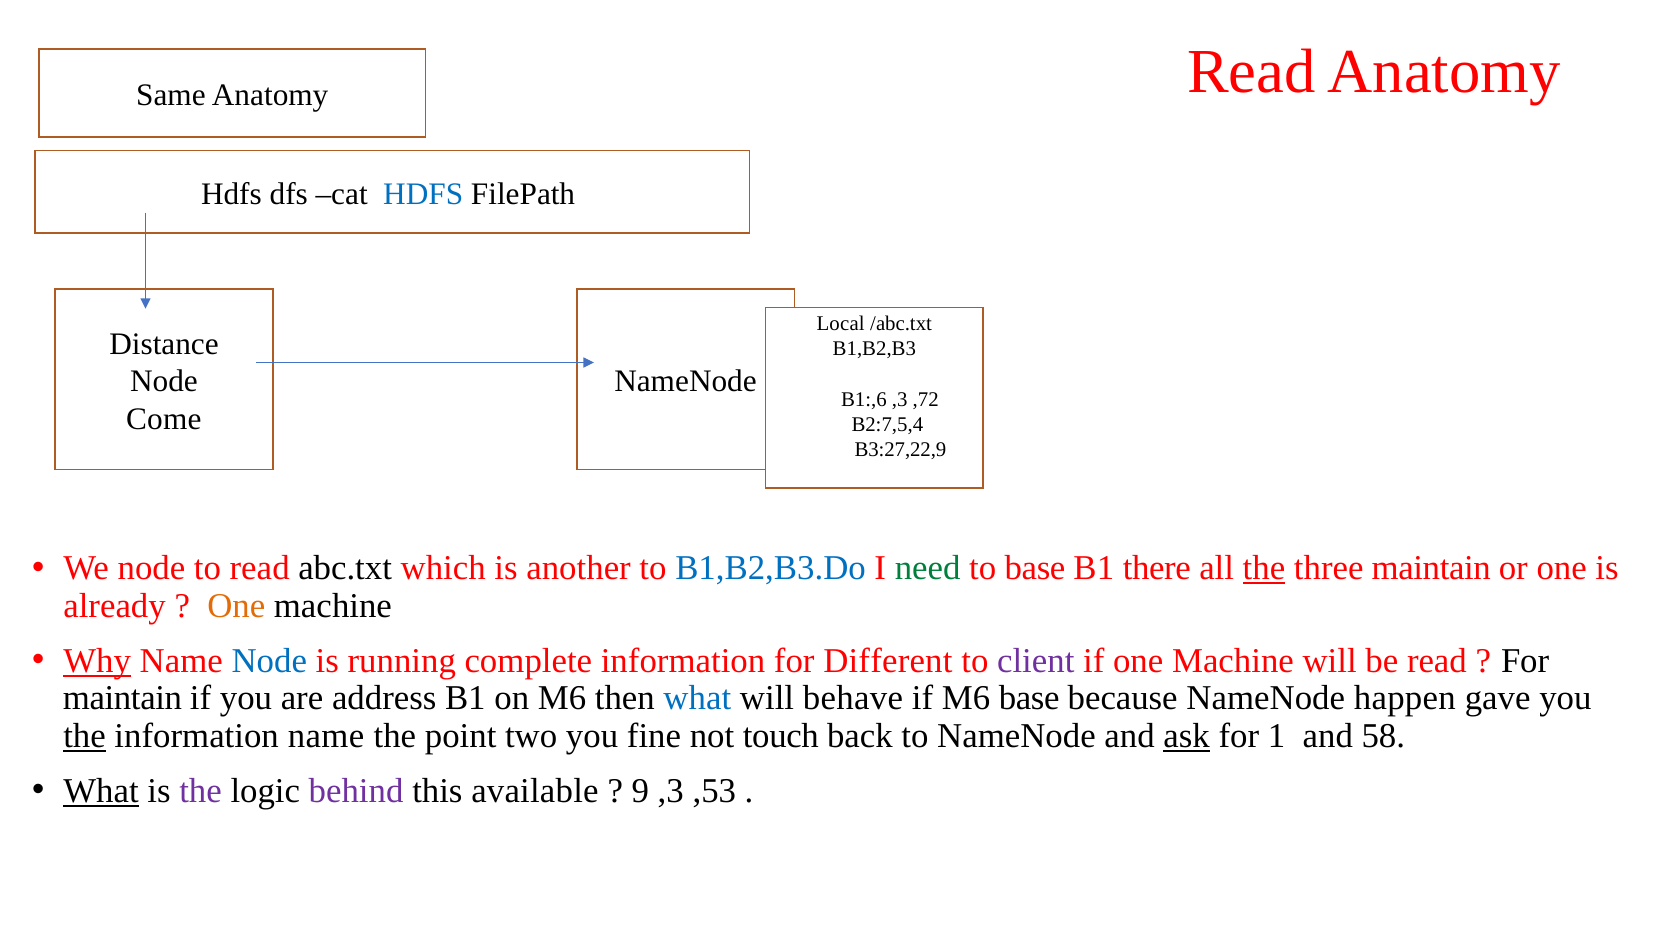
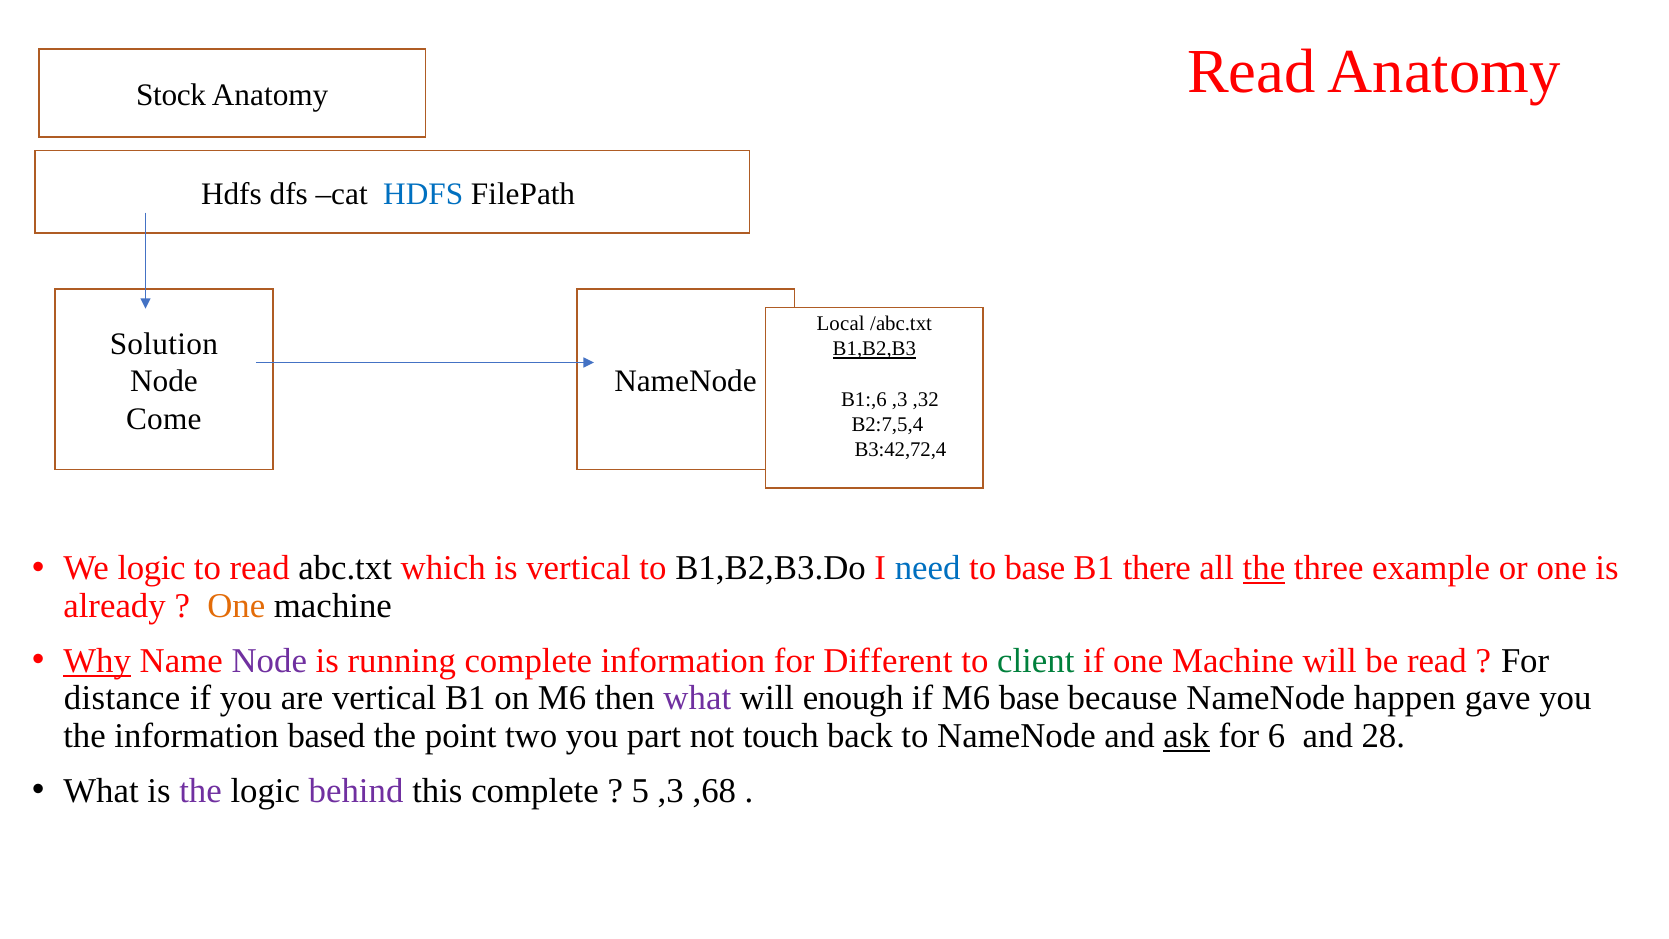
Same: Same -> Stock (171, 95)
Distance: Distance -> Solution (164, 344)
B1,B2,B3 underline: none -> present (874, 349)
,72: ,72 -> ,32 (926, 399)
B3:27,22,9: B3:27,22,9 -> B3:42,72,4 (900, 449)
We node: node -> logic (152, 568)
is another: another -> vertical (579, 568)
B1,B2,B3.Do colour: blue -> black (771, 568)
need colour: green -> blue (928, 568)
three maintain: maintain -> example (1431, 568)
Node colour: blue -> purple (269, 661)
client colour: purple -> green (1036, 661)
maintain: maintain -> distance (122, 698)
are address: address -> vertical (384, 698)
what colour: blue -> purple (697, 698)
behave: behave -> enough (853, 698)
the underline: present -> none (85, 736)
information name: name -> based (326, 736)
fine: fine -> part (654, 736)
1: 1 -> 6 (1277, 736)
58: 58 -> 28 (1383, 736)
What underline: present -> none (101, 791)
this available: available -> complete (535, 791)
9: 9 -> 5 (640, 791)
,53: ,53 -> ,68 (714, 791)
